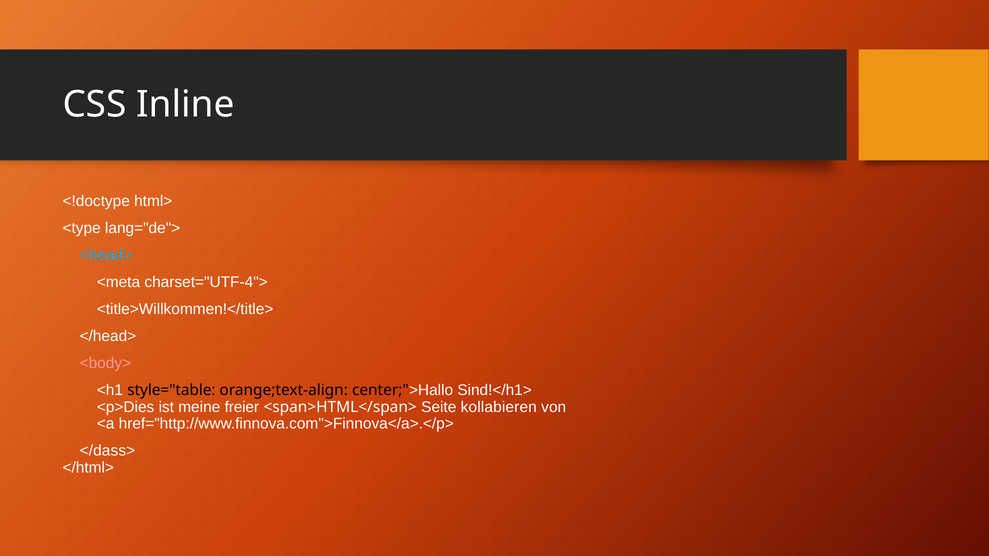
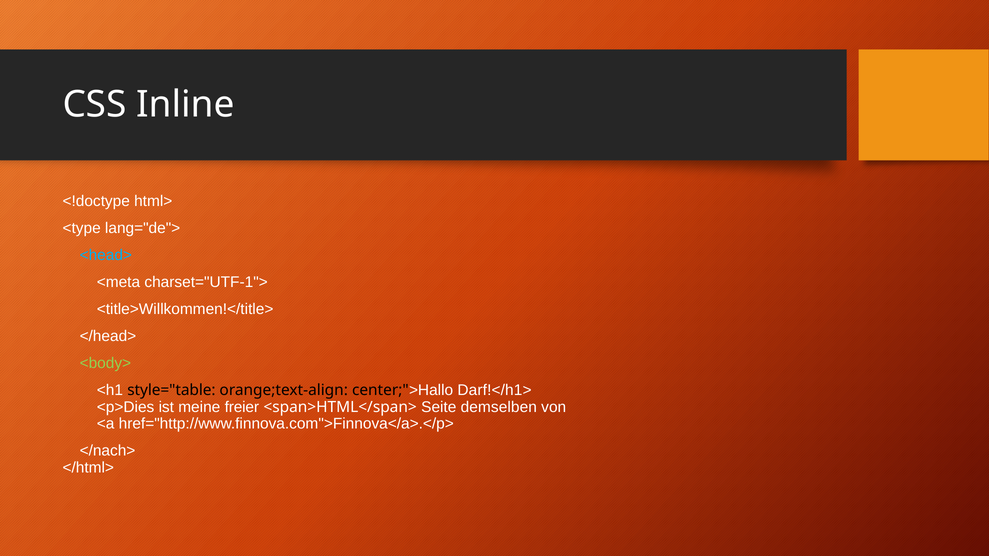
charset="UTF-4">: charset="UTF-4"> -> charset="UTF-1"> (206, 283)
<body> colour: pink -> light green (105, 364)
Sind!</h1>: Sind!</h1> -> Darf!</h1> (494, 391)
kollabieren: kollabieren -> demselben (499, 407)
</dass>: </dass> -> </nach> (108, 451)
